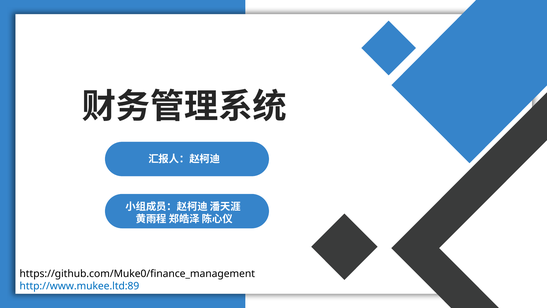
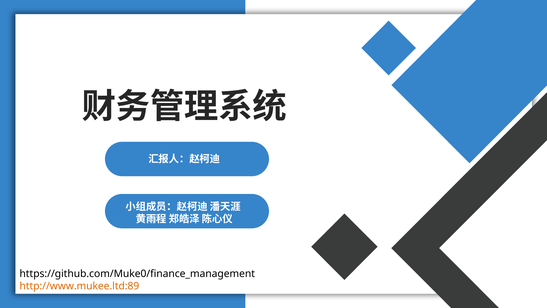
http://www.mukee.ltd:89 colour: blue -> orange (79, 286)
